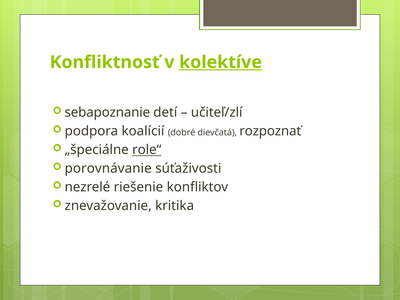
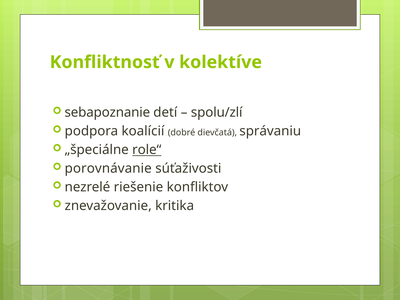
kolektíve underline: present -> none (221, 62)
učiteľ/zlí: učiteľ/zlí -> spolu/zlí (217, 113)
rozpoznať: rozpoznať -> správaniu (270, 131)
